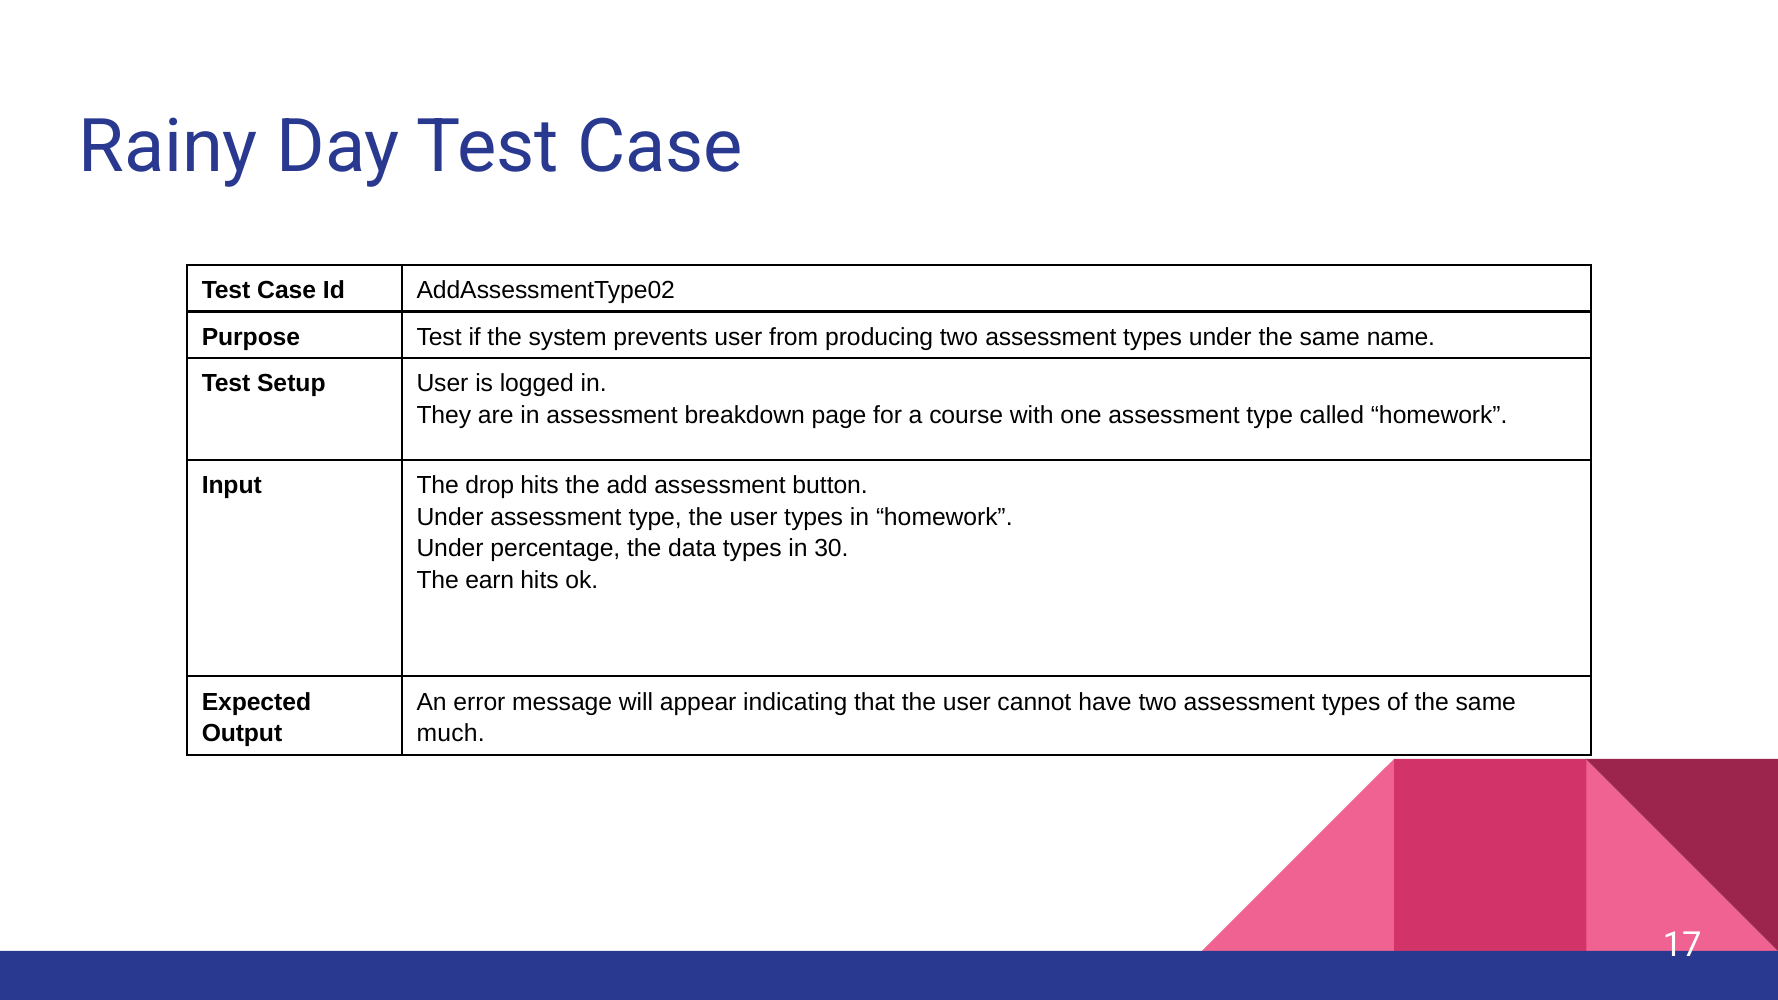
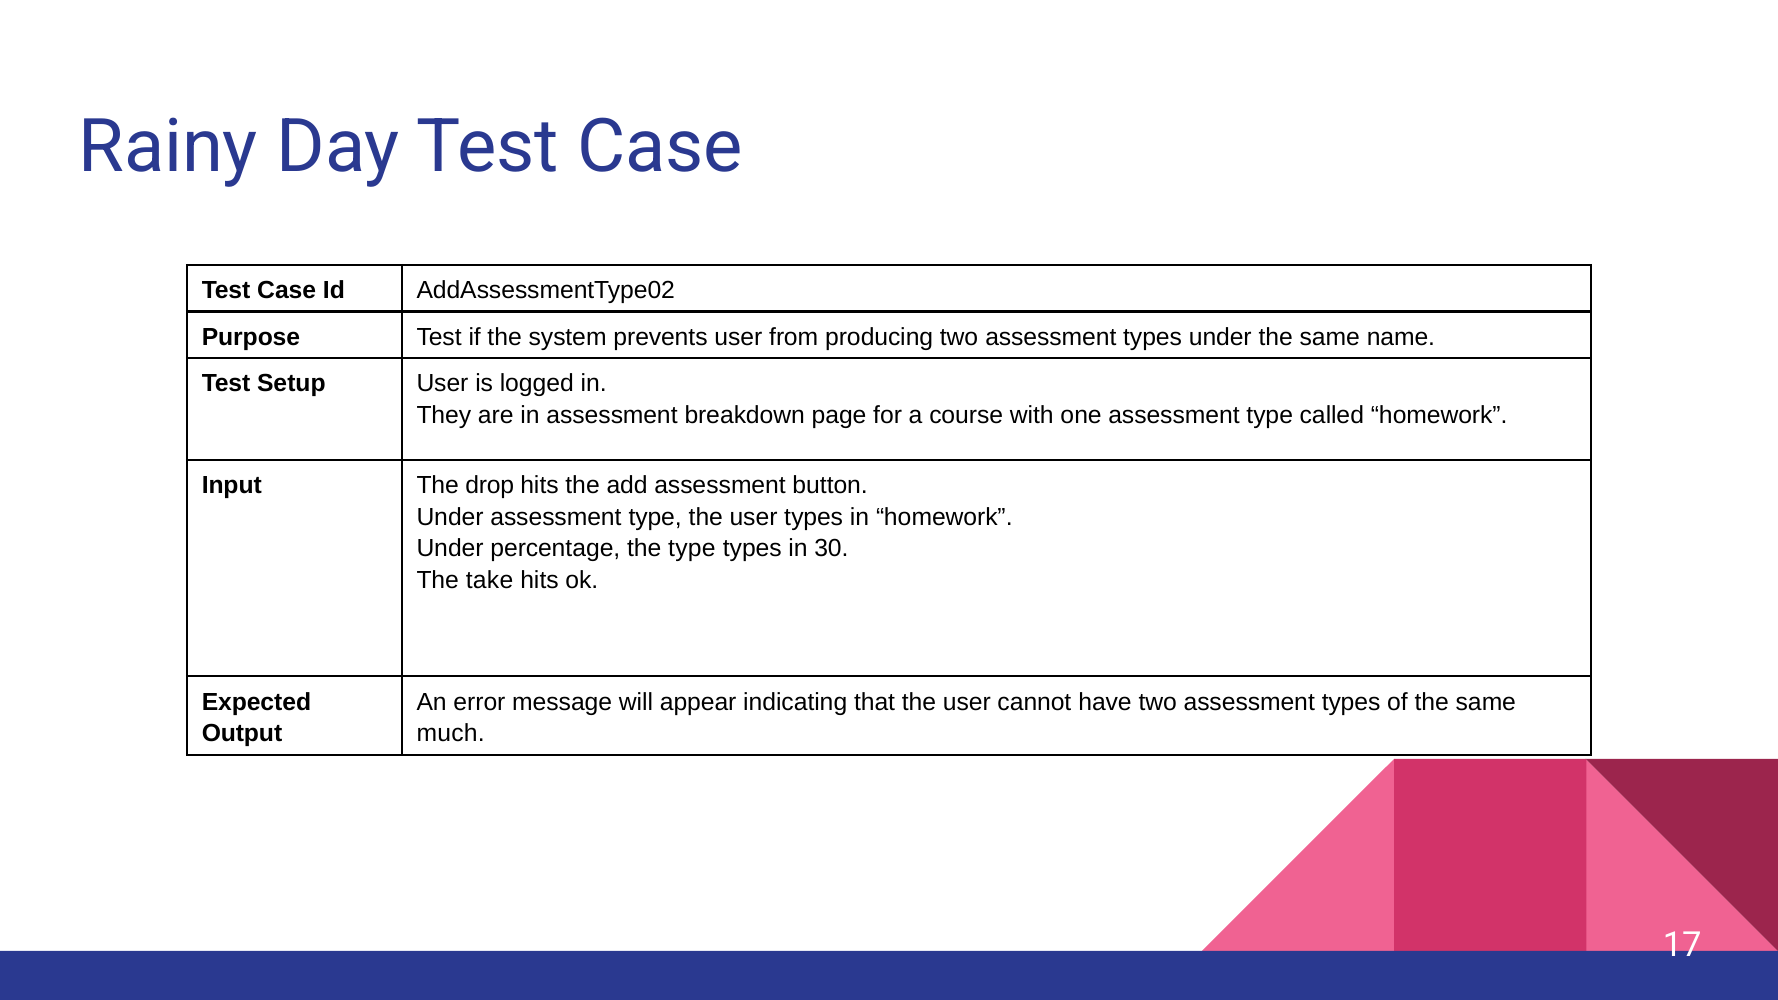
the data: data -> type (692, 549)
earn: earn -> take (490, 581)
